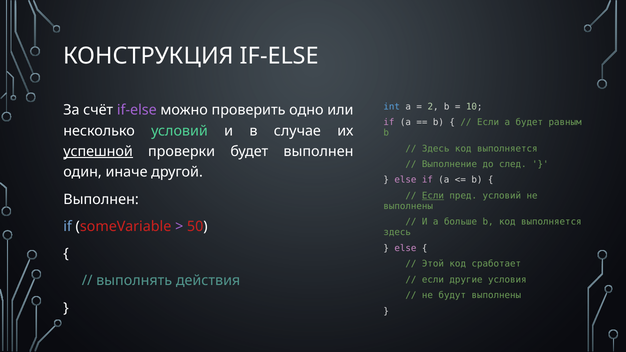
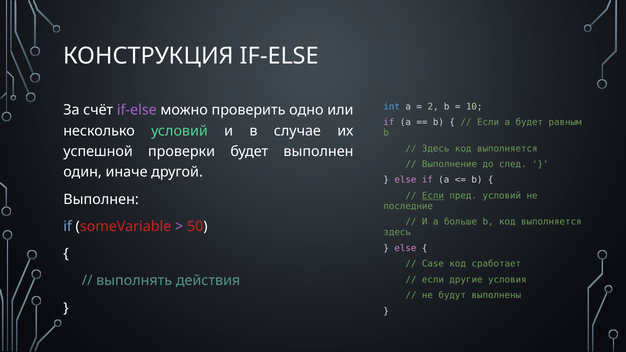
успешной underline: present -> none (98, 152)
выполнены: выполнены -> последние (408, 206)
Этой: Этой -> Case (433, 264)
